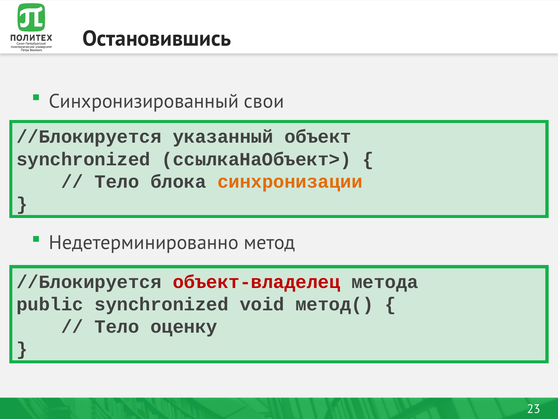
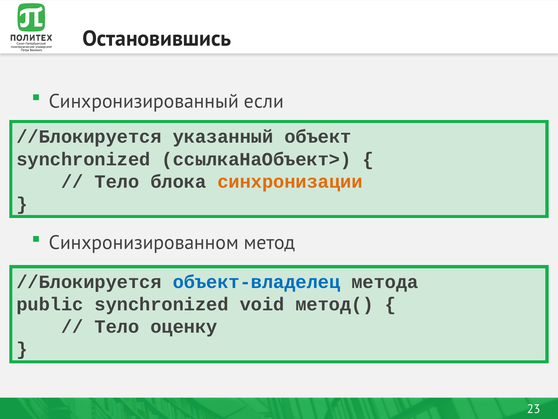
свои: свои -> если (264, 101)
Недетерминированно: Недетерминированно -> Синхронизированном (144, 242)
объект-владелец colour: red -> blue (256, 282)
